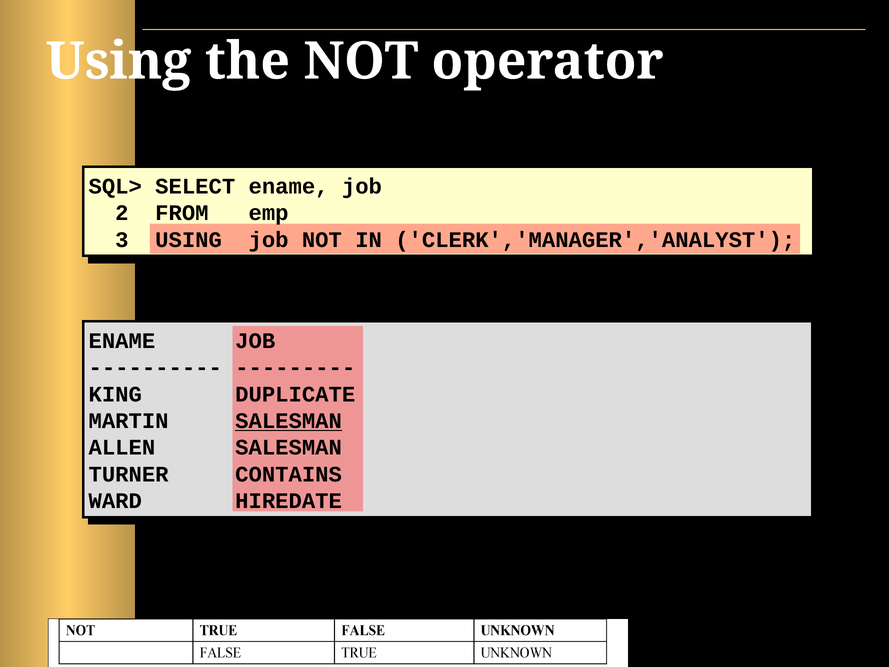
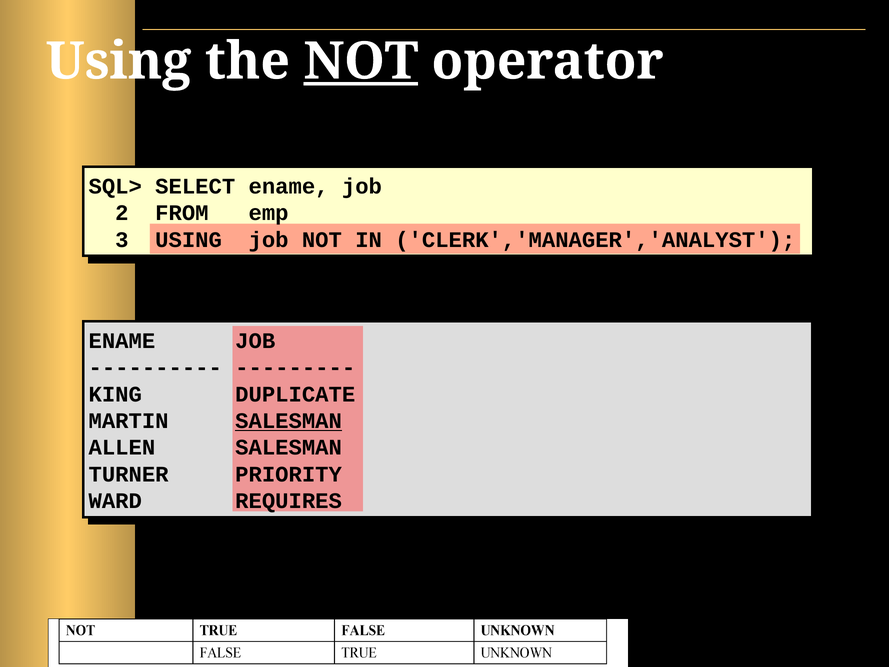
NOT underline: none -> present (361, 61)
CONTAINS: CONTAINS -> PRIORITY (289, 474)
HIREDATE: HIREDATE -> REQUIRES (289, 501)
